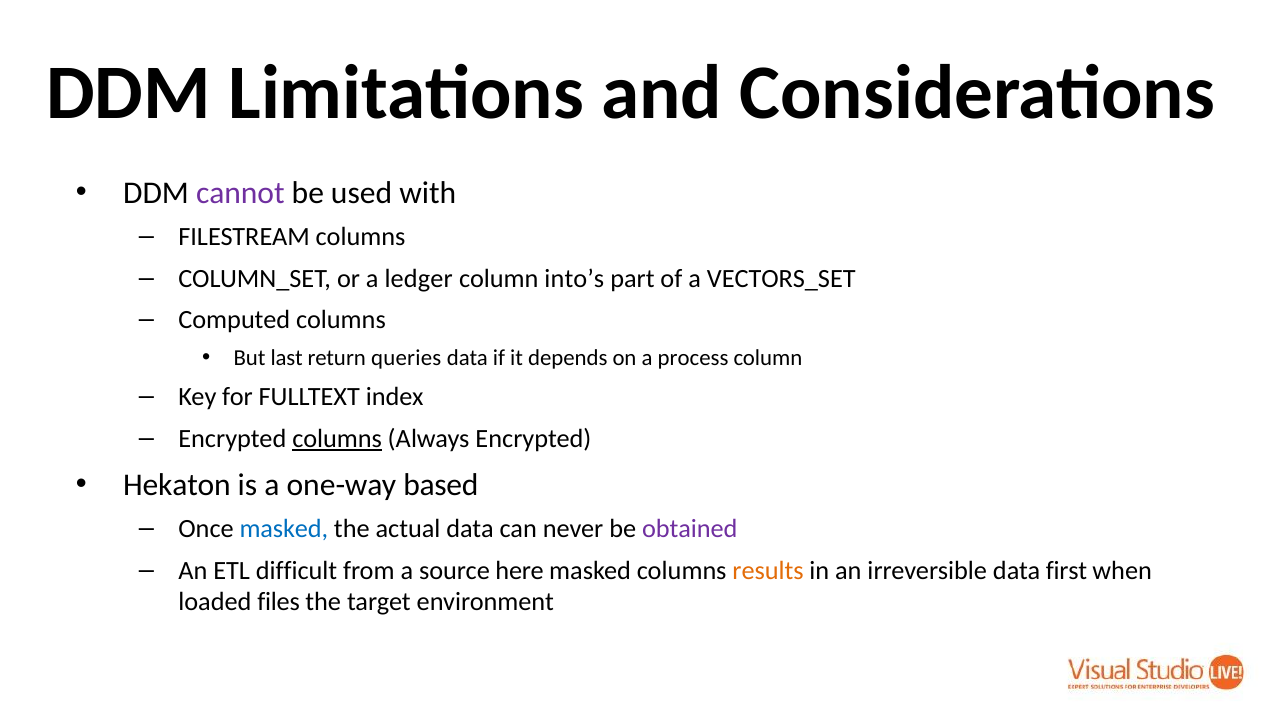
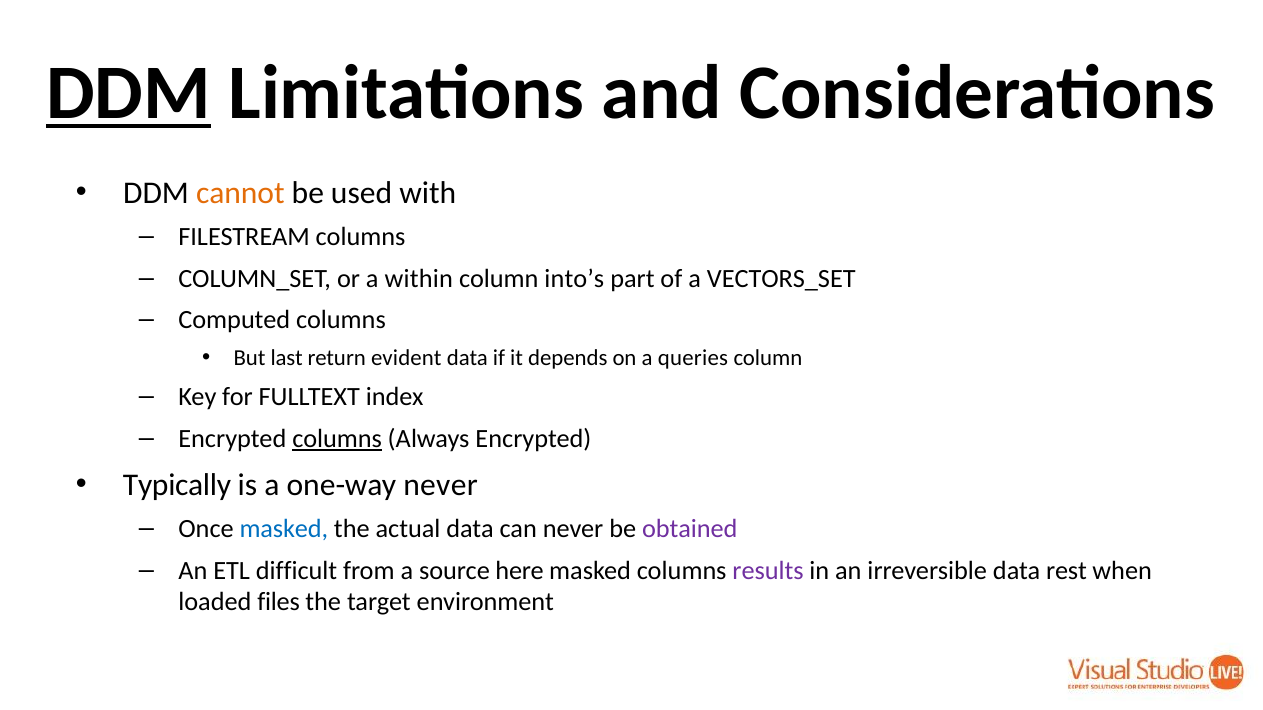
DDM underline: none -> present (129, 93)
cannot colour: purple -> orange (240, 193)
ledger: ledger -> within (419, 279)
queries: queries -> evident (406, 358)
process: process -> queries (693, 358)
Hekaton: Hekaton -> Typically (177, 485)
one-way based: based -> never (441, 485)
results colour: orange -> purple (768, 571)
first: first -> rest (1066, 571)
